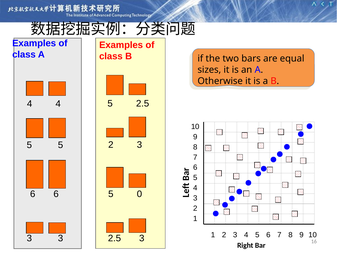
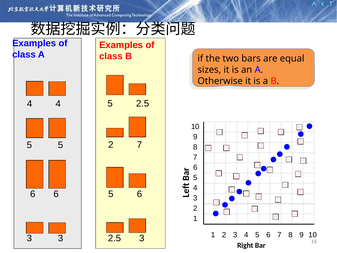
3: 3 -> 7 (139, 145)
0: 0 -> 6 (139, 194)
